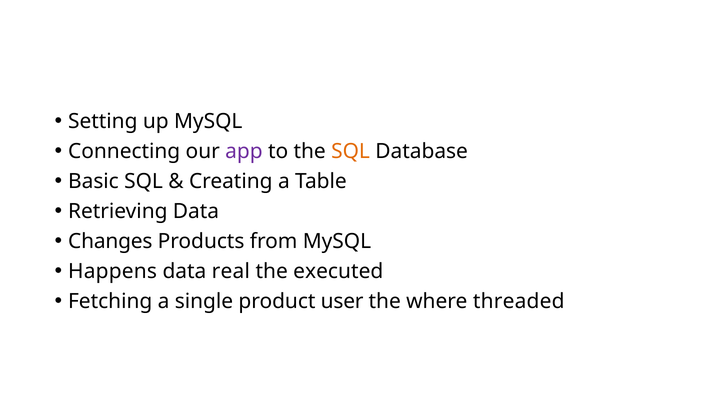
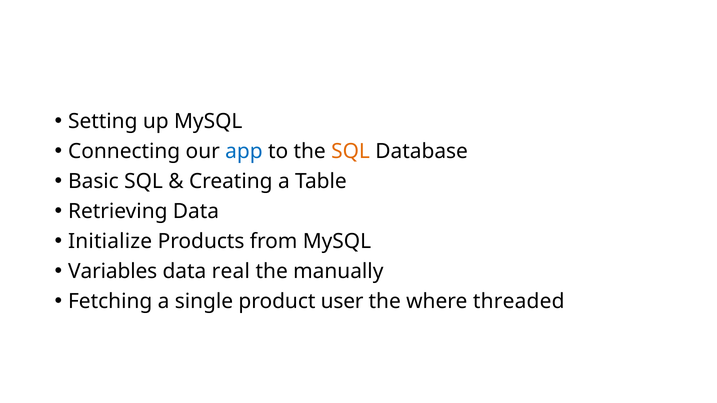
app colour: purple -> blue (244, 151)
Changes: Changes -> Initialize (110, 241)
Happens: Happens -> Variables (113, 272)
executed: executed -> manually (338, 272)
